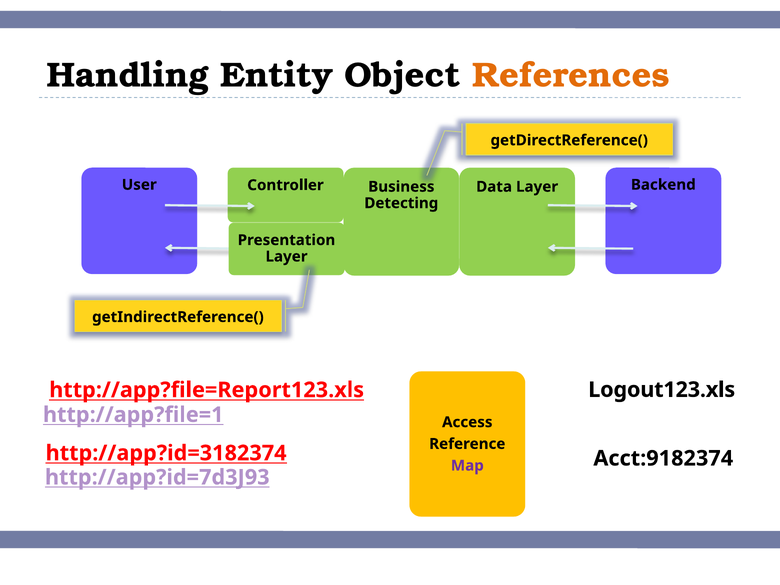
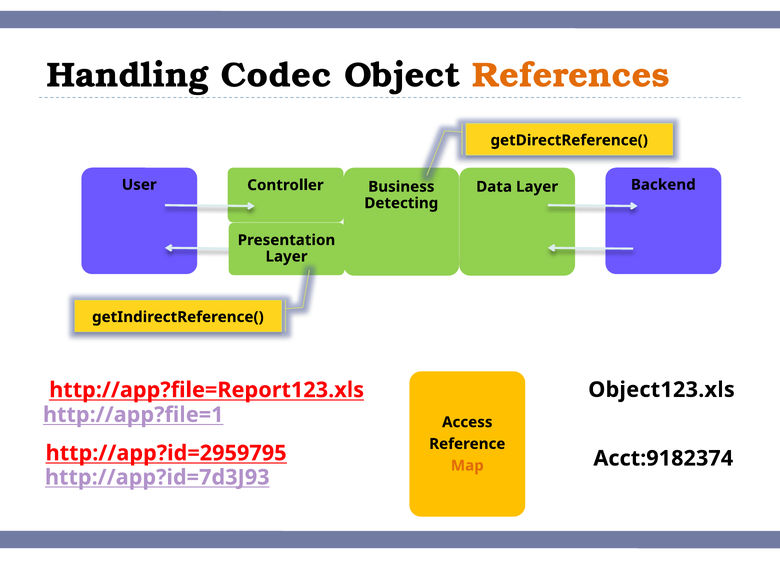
Entity: Entity -> Codec (276, 75)
Logout123.xls: Logout123.xls -> Object123.xls (662, 390)
http://app?id=3182374: http://app?id=3182374 -> http://app?id=2959795 (166, 453)
Map colour: purple -> orange (467, 466)
